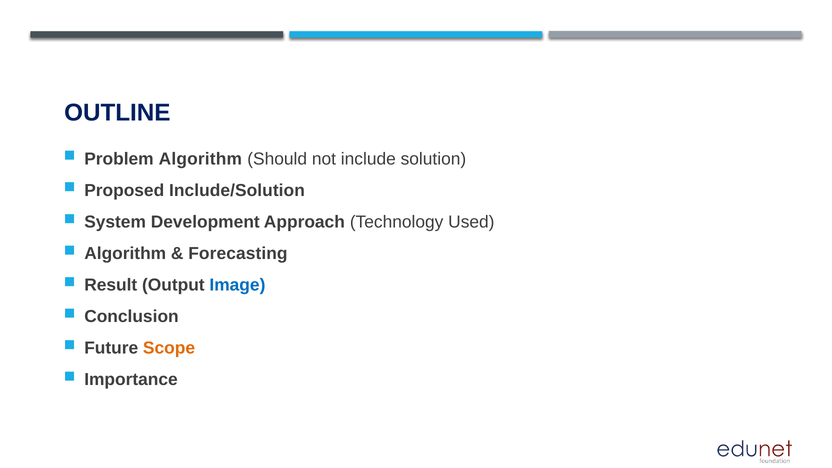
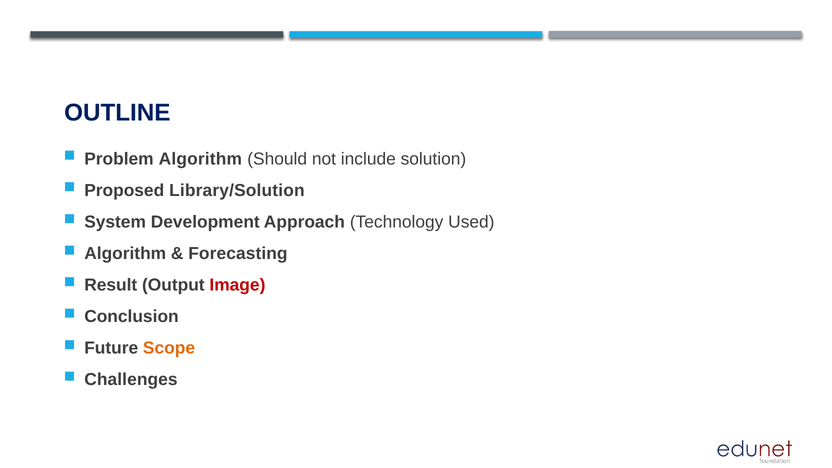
Include/Solution: Include/Solution -> Library/Solution (237, 190)
Image colour: blue -> red (237, 285)
Importance: Importance -> Challenges (131, 380)
